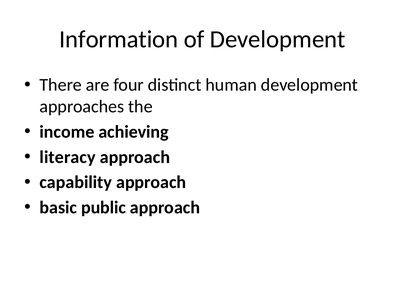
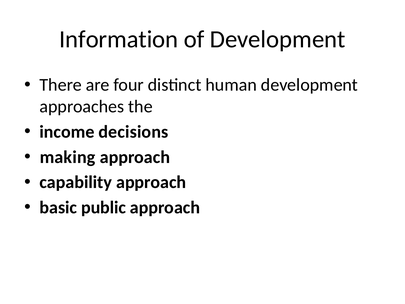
achieving: achieving -> decisions (133, 132)
literacy: literacy -> making (68, 157)
